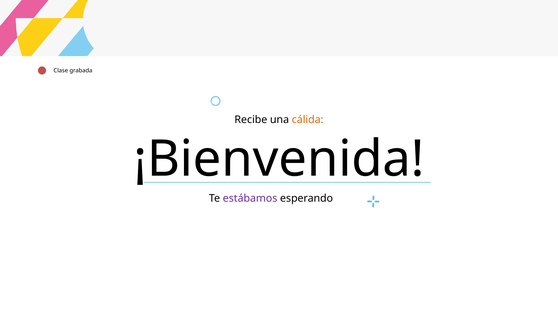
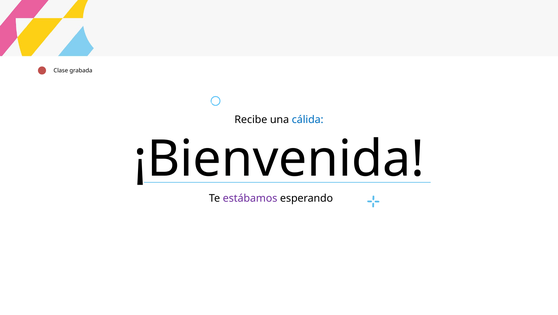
cálida colour: orange -> blue (308, 120)
